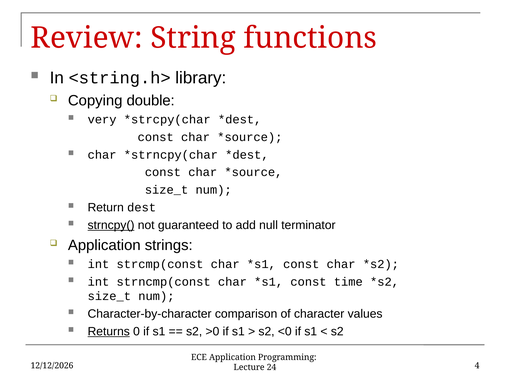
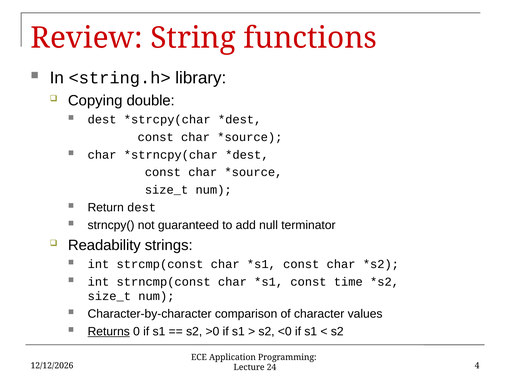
very: very -> dest (102, 119)
strncpy( underline: present -> none (111, 225)
Application: Application -> Readability (104, 245)
